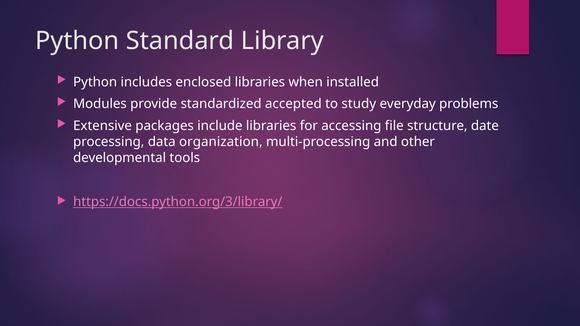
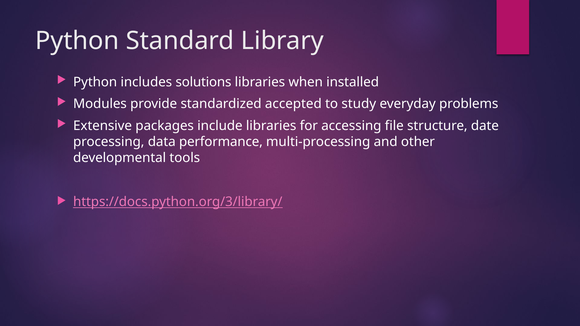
enclosed: enclosed -> solutions (203, 82)
organization: organization -> performance (221, 142)
